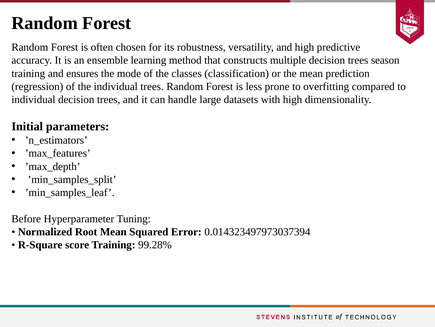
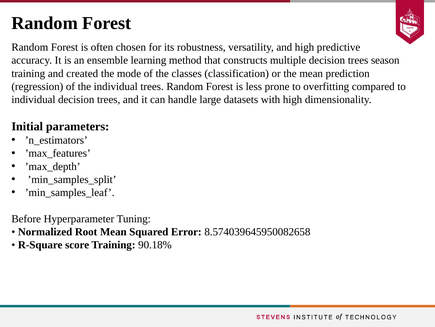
ensures: ensures -> created (82, 73)
0.014323497973037394: 0.014323497973037394 -> 8.574039645950082658 (257, 231)
99.28%: 99.28% -> 90.18% (155, 244)
